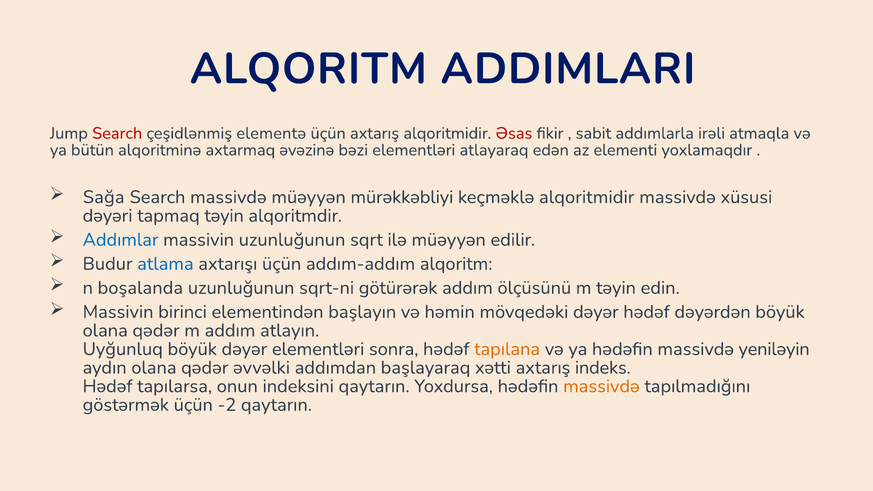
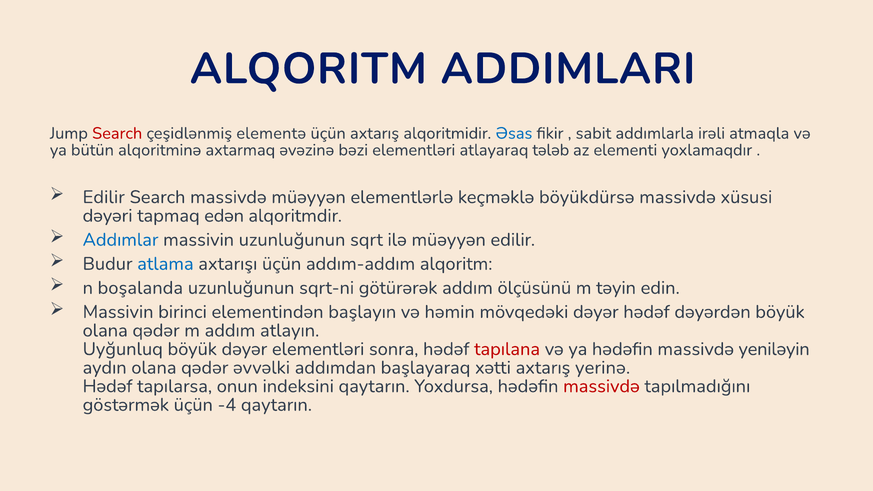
Əsas colour: red -> blue (514, 133)
edən: edən -> tələb (551, 150)
Sağa: Sağa -> Edilir (104, 197)
mürəkkəbliyi: mürəkkəbliyi -> elementlərlə (402, 197)
keçməklə alqoritmidir: alqoritmidir -> böyükdürsə (587, 197)
tapmaq təyin: təyin -> edən (224, 216)
tapılana colour: orange -> red (507, 349)
indeks: indeks -> yerinə (603, 368)
massivdə colour: orange -> red (601, 386)
-2: -2 -> -4 (227, 405)
